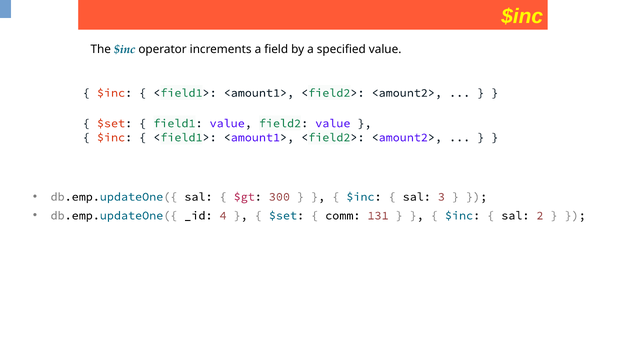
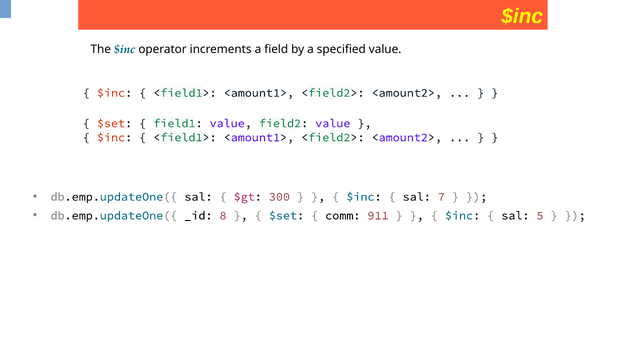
3: 3 -> 7 (441, 197)
4: 4 -> 8 (223, 216)
131: 131 -> 911 (378, 216)
2: 2 -> 5 (540, 216)
